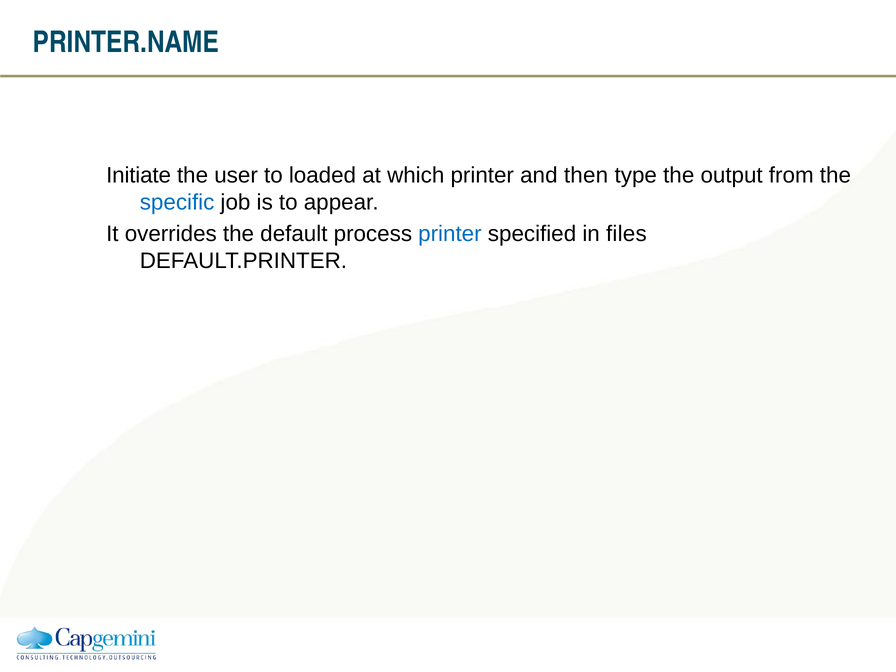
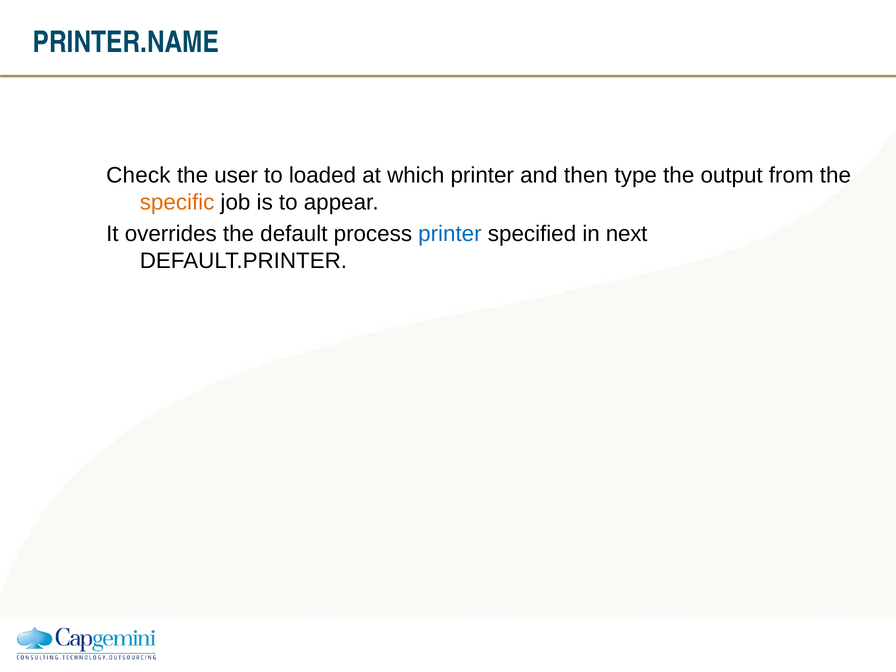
Initiate: Initiate -> Check (138, 176)
specific colour: blue -> orange (177, 202)
files: files -> next (627, 234)
